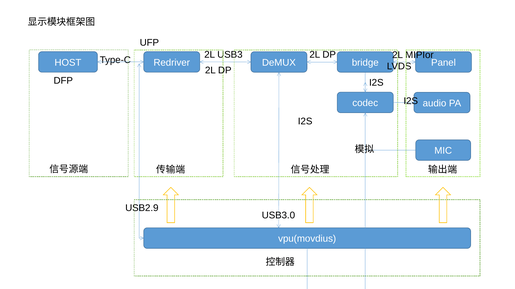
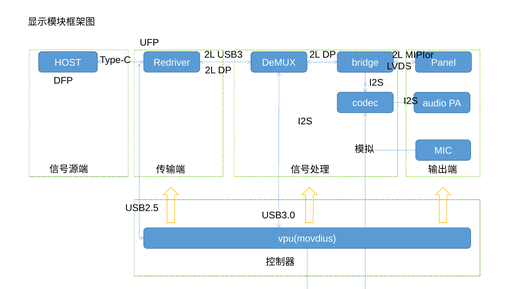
USB2.9: USB2.9 -> USB2.5 (142, 209)
